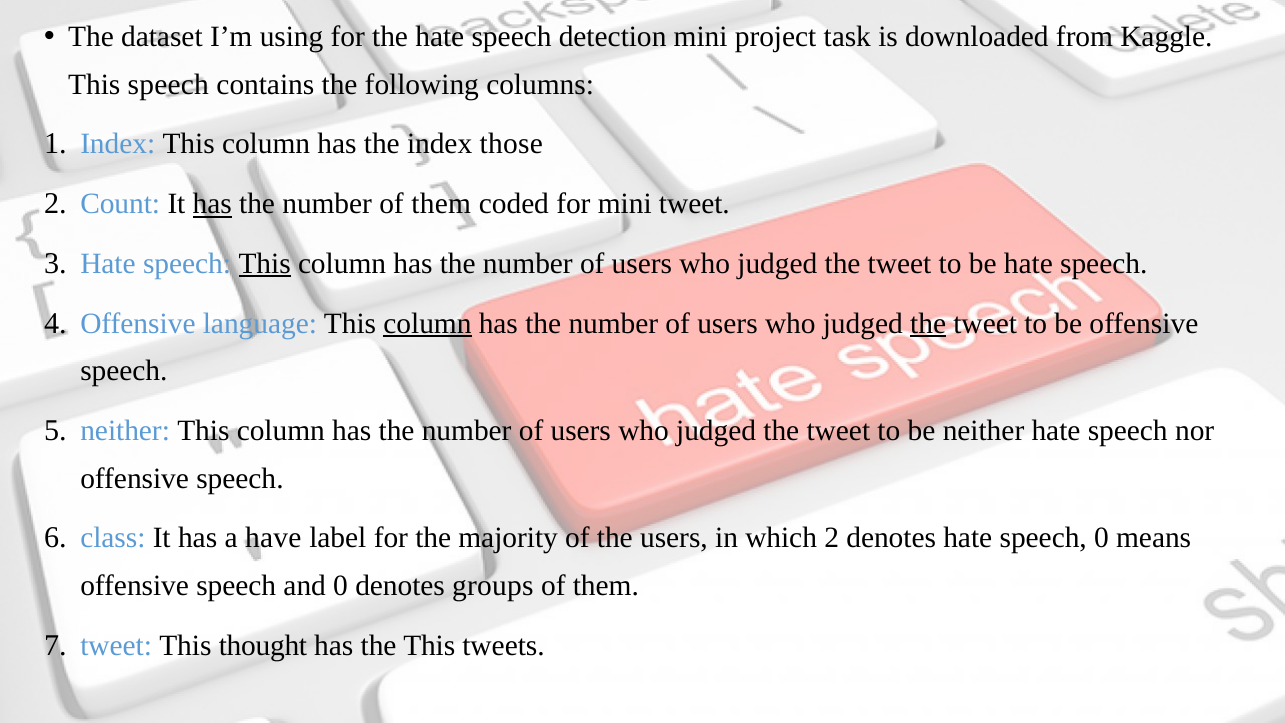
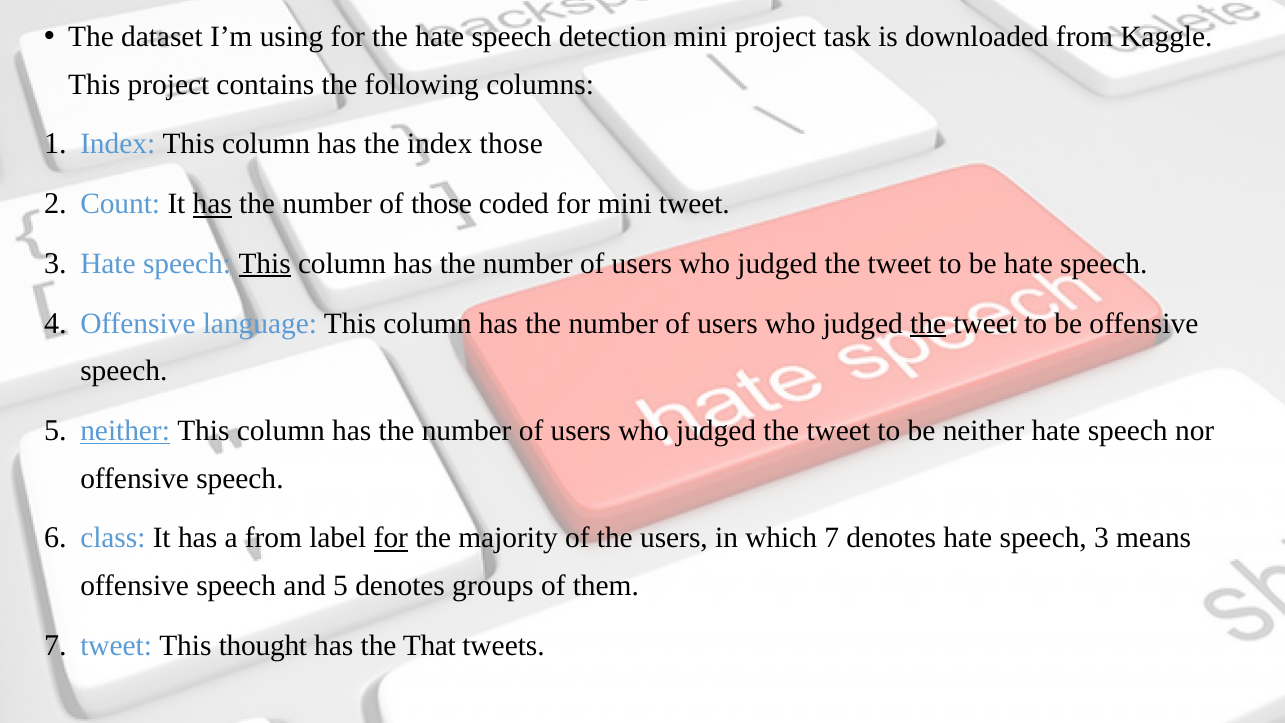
This speech: speech -> project (168, 85)
number of them: them -> those (442, 204)
column underline: present -> none (427, 323)
neither underline: none -> present (125, 431)
a have: have -> from (273, 538)
for underline: none -> present (391, 538)
which 2: 2 -> 7 (832, 538)
speech 0: 0 -> 3 (1101, 538)
and 0: 0 -> 5 (341, 586)
the This: This -> That (429, 645)
